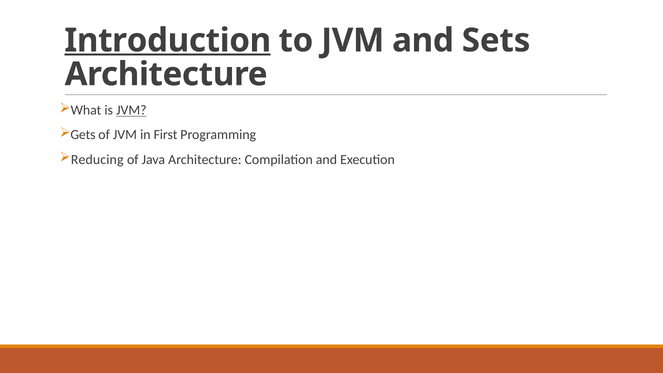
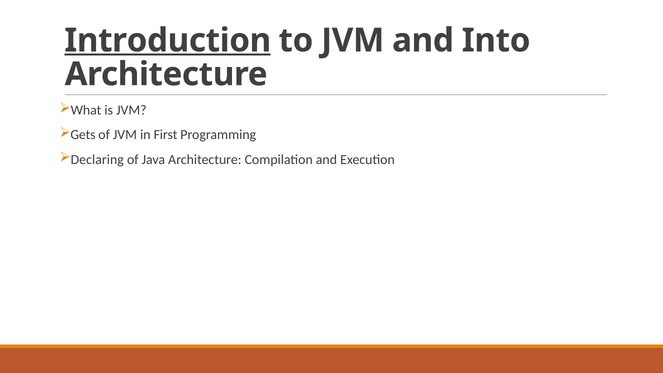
Sets: Sets -> Into (496, 40)
JVM underline: present -> none (131, 110)
Reducing: Reducing -> Declaring (97, 159)
